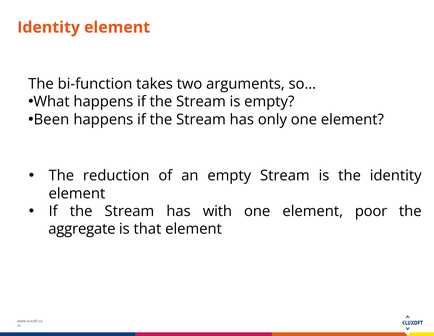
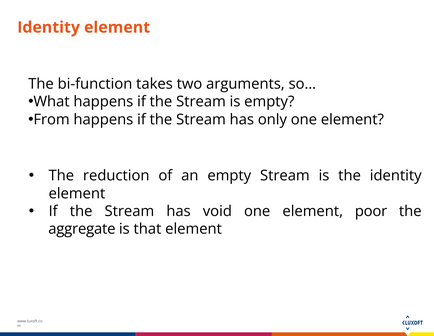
Been: Been -> From (52, 119)
with: with -> void (217, 211)
